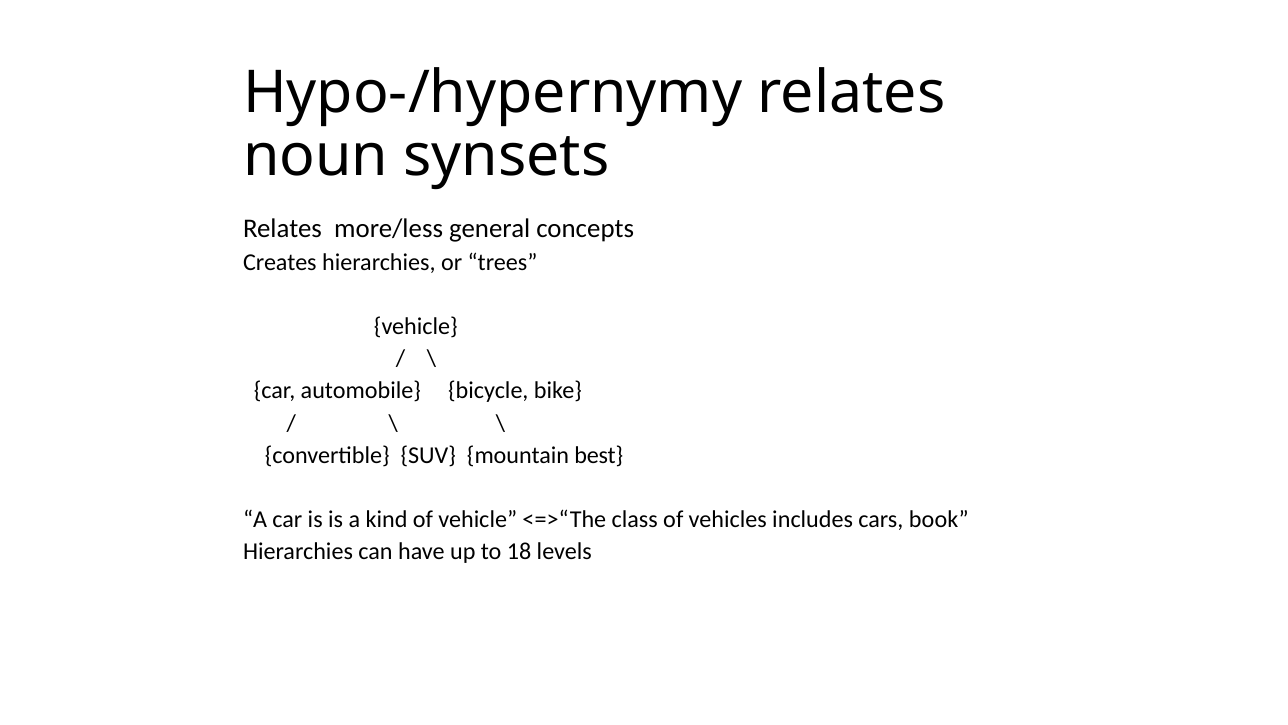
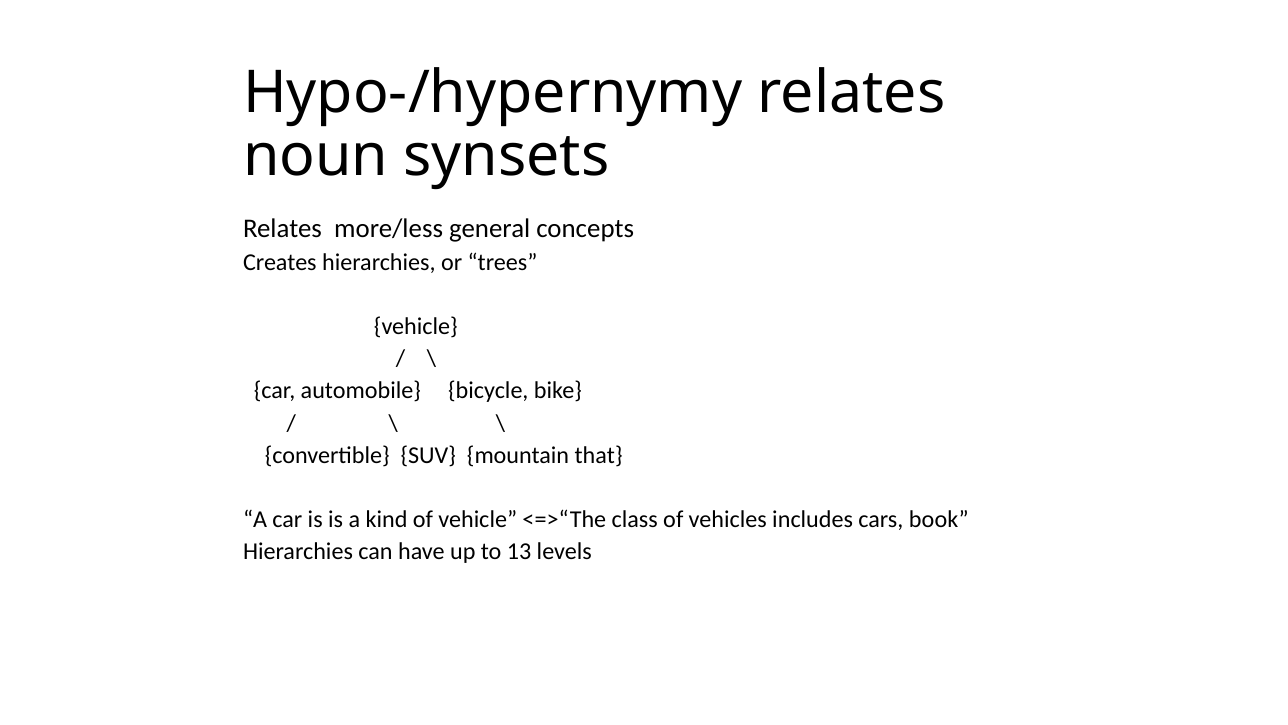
best: best -> that (599, 455)
18: 18 -> 13 (519, 551)
